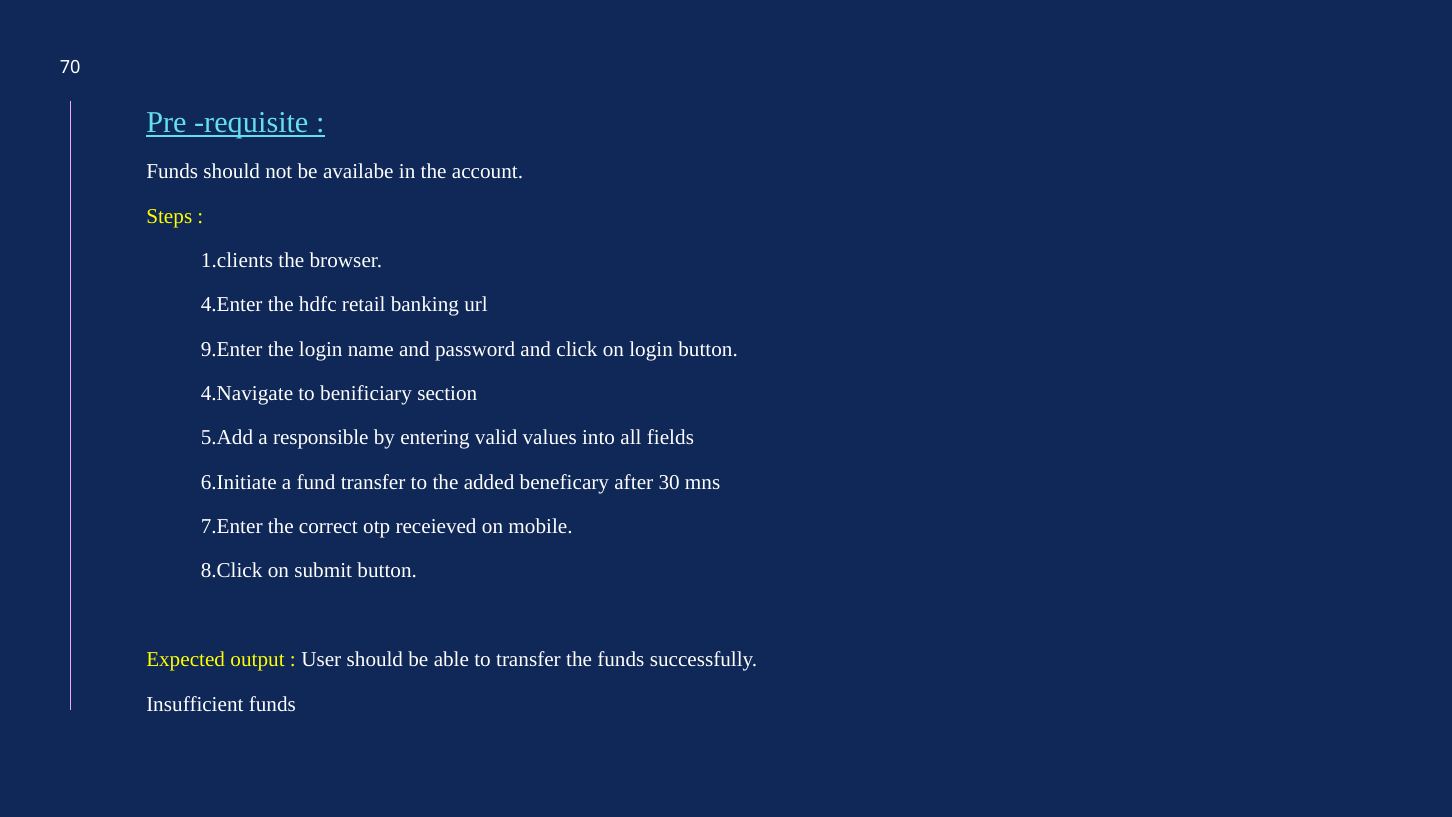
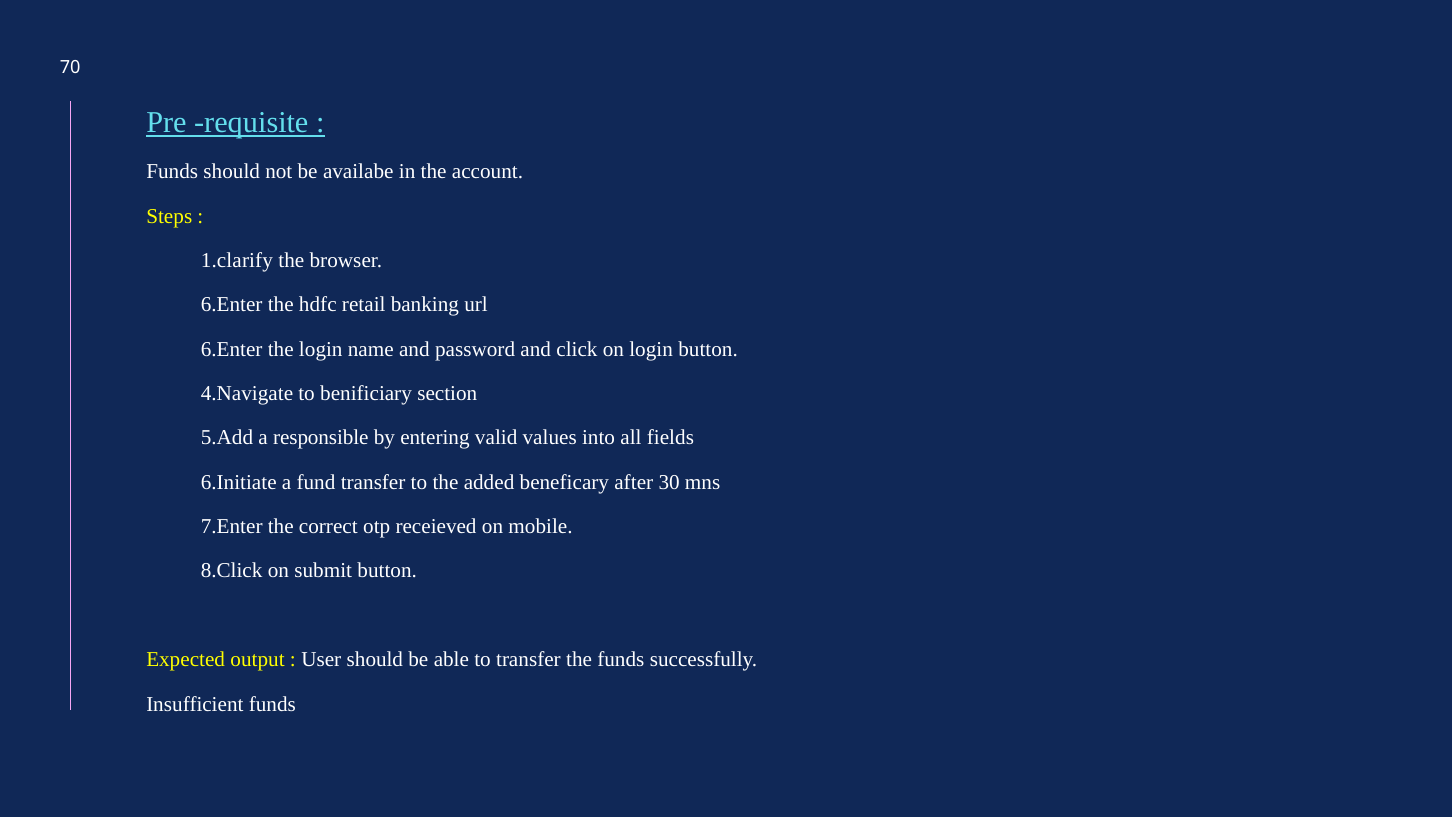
1.clients: 1.clients -> 1.clarify (237, 260)
4.Enter: 4.Enter -> 6.Enter (232, 305)
9.Enter: 9.Enter -> 6.Enter (232, 349)
